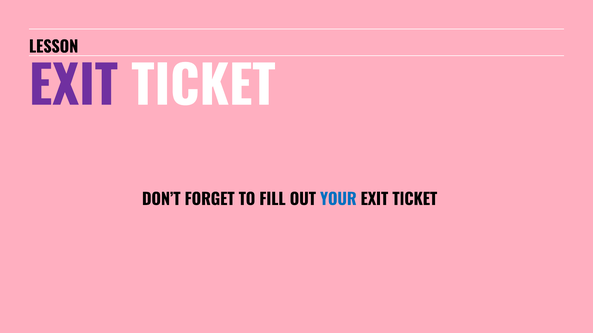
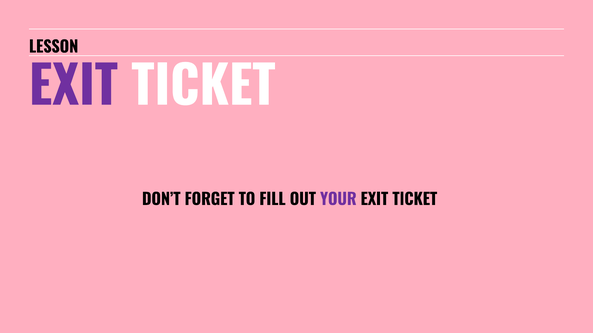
YOUR colour: blue -> purple (338, 200)
